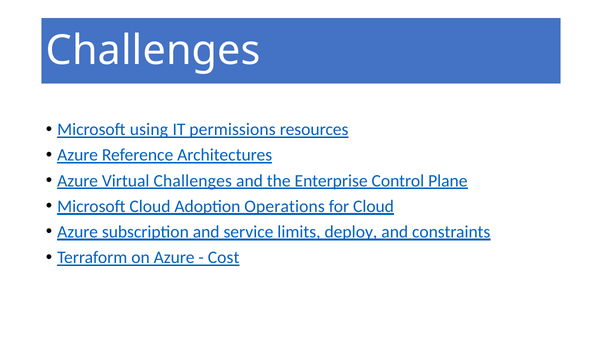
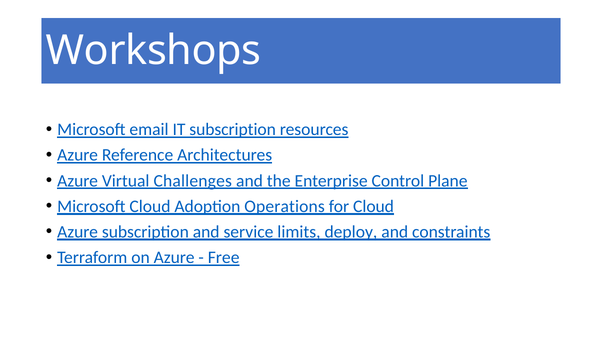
Challenges: Challenges -> Workshops (154, 50)
using: using -> email (149, 129)
IT permissions: permissions -> subscription (233, 129)
Cost: Cost -> Free (224, 257)
